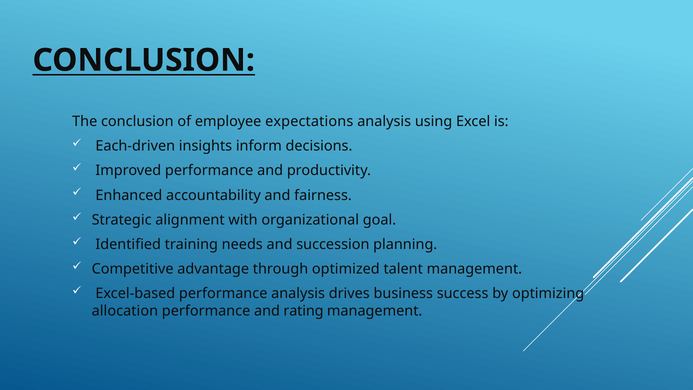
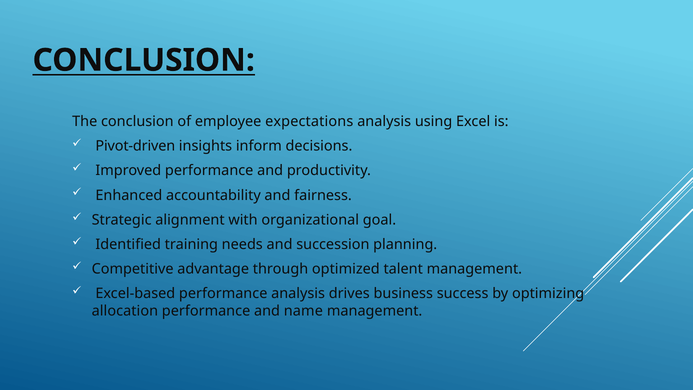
Each-driven: Each-driven -> Pivot-driven (135, 146)
rating: rating -> name (303, 311)
